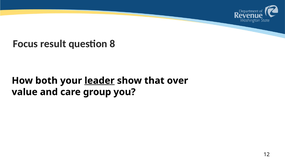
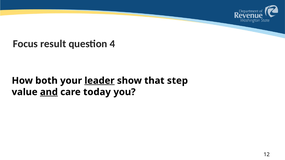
8: 8 -> 4 (112, 44)
over: over -> step (177, 81)
and underline: none -> present (49, 92)
group: group -> today (97, 92)
